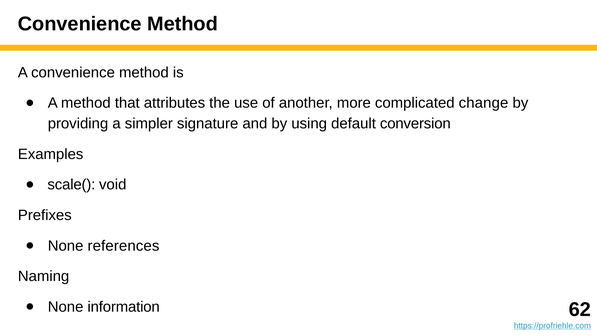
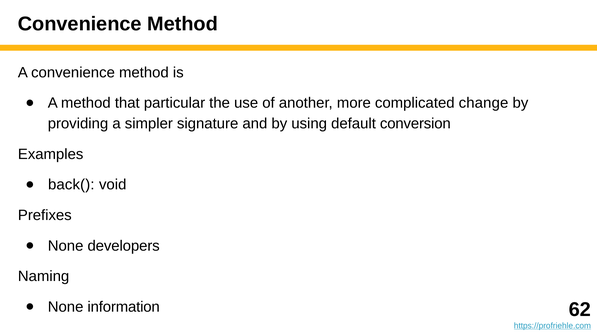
attributes: attributes -> particular (175, 103)
scale(: scale( -> back( (71, 185)
references: references -> developers (124, 246)
